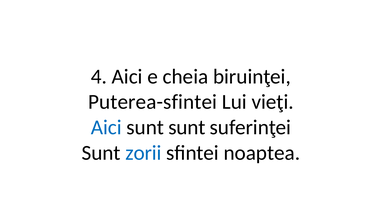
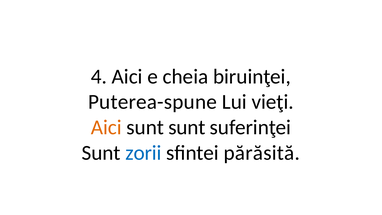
Puterea-sfintei: Puterea-sfintei -> Puterea-spune (152, 102)
Aici colour: blue -> orange (106, 127)
noaptea: noaptea -> părăsită (262, 153)
